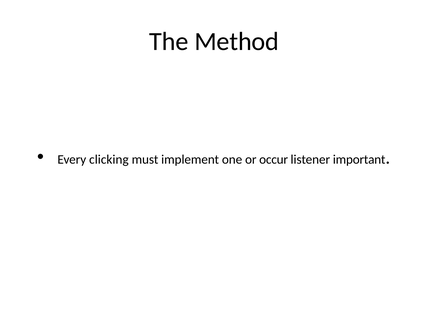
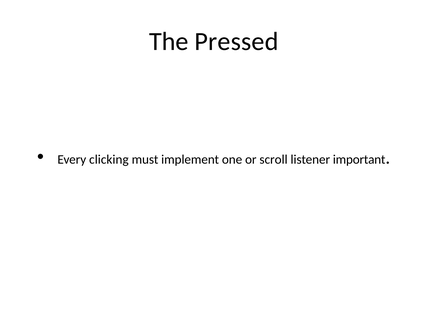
Method: Method -> Pressed (236, 41)
occur: occur -> scroll (274, 159)
